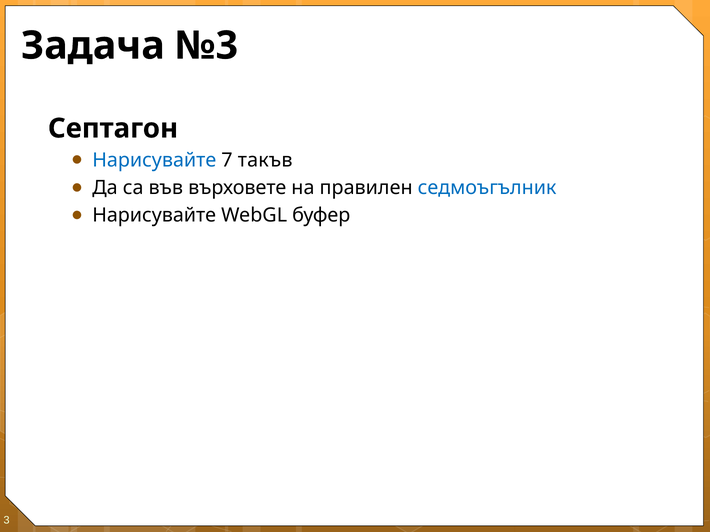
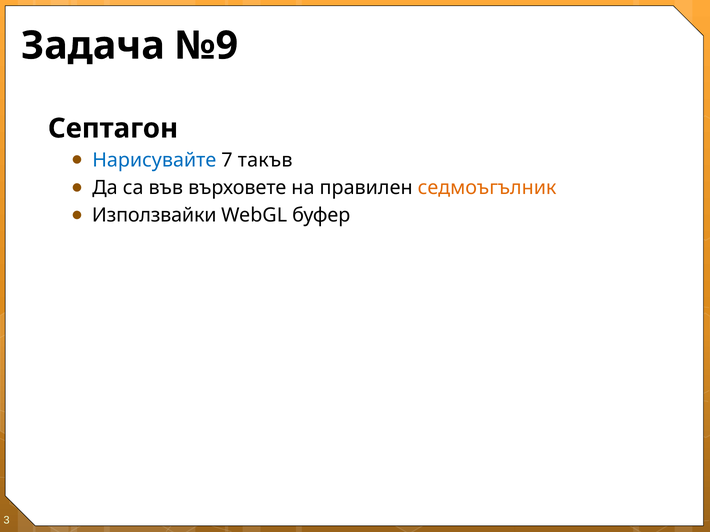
№3: №3 -> №9 (207, 46)
седмоъгълник colour: blue -> orange (487, 188)
Нарисувайте: Нарисувайте -> Използвайки (154, 216)
